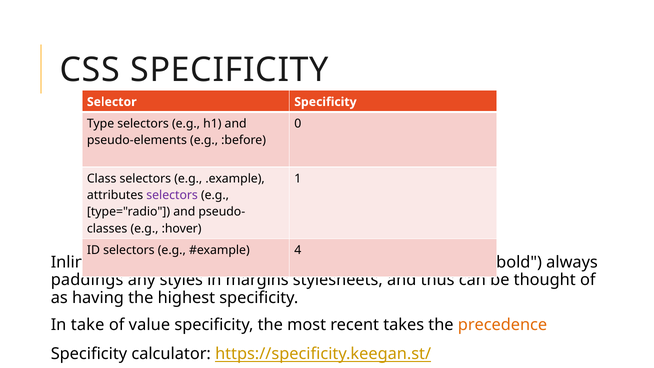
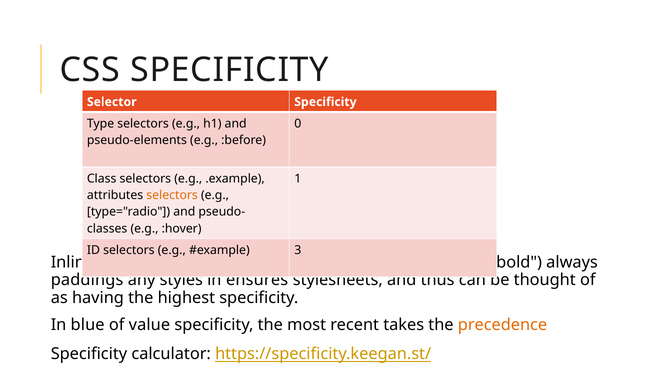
selectors colour: purple -> orange (172, 195)
4: 4 -> 3 (298, 250)
margins: margins -> ensures (257, 280)
take: take -> blue (88, 325)
